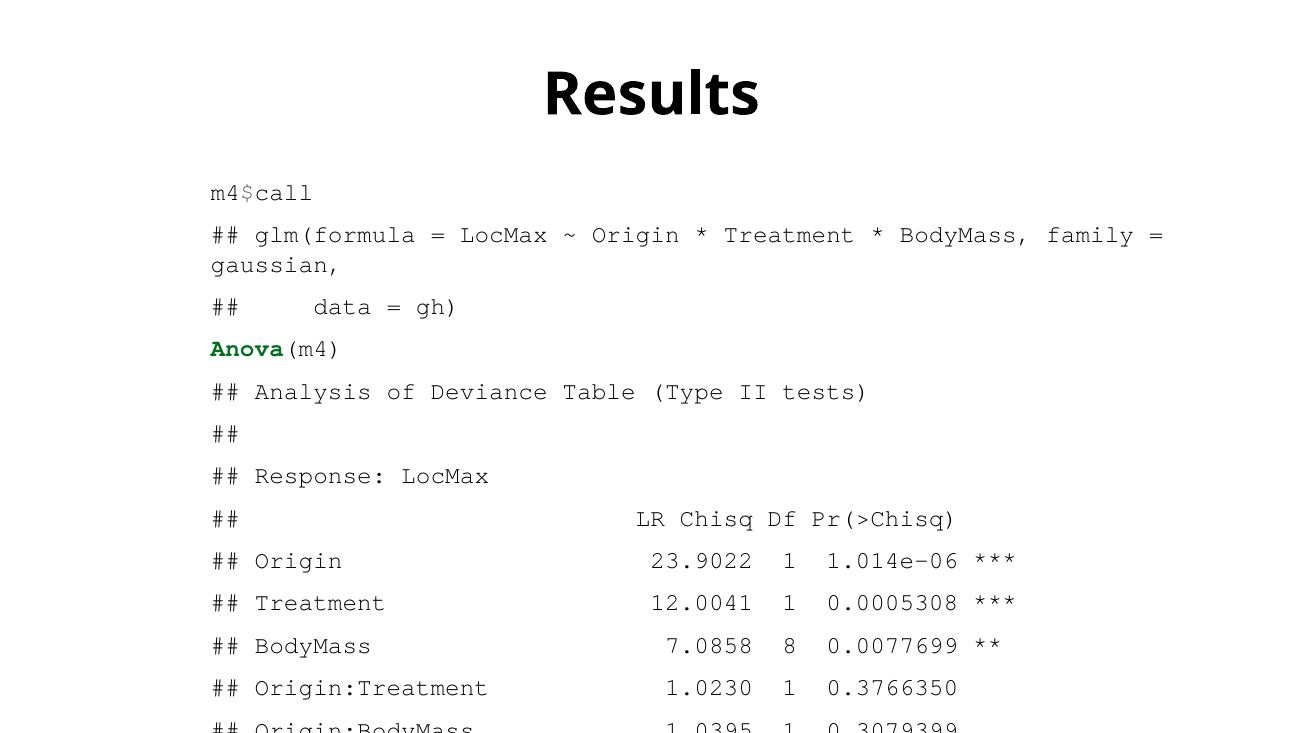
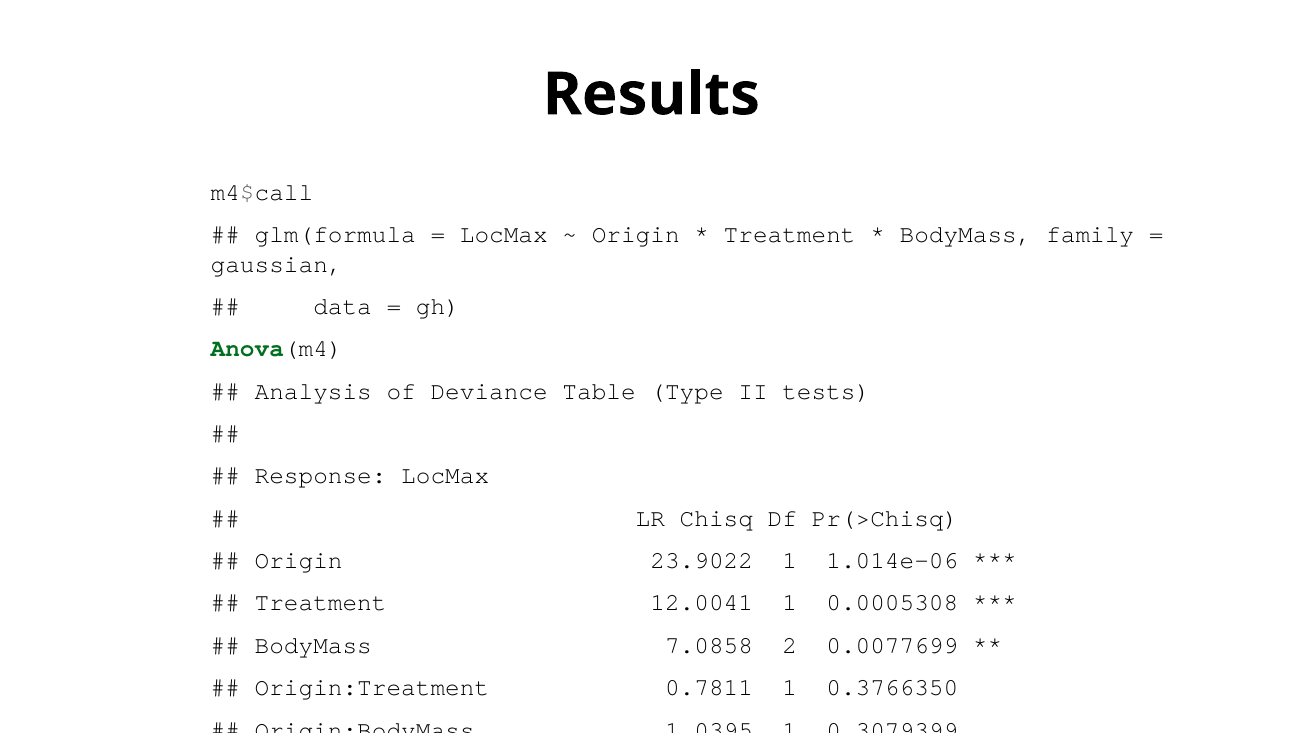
8: 8 -> 2 (790, 645)
1.0230: 1.0230 -> 0.7811 (709, 688)
